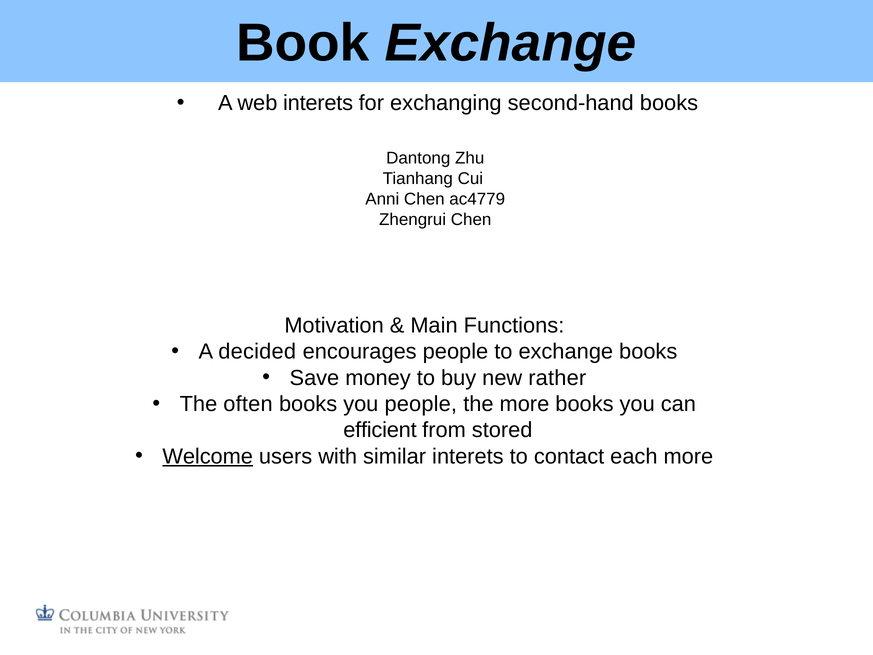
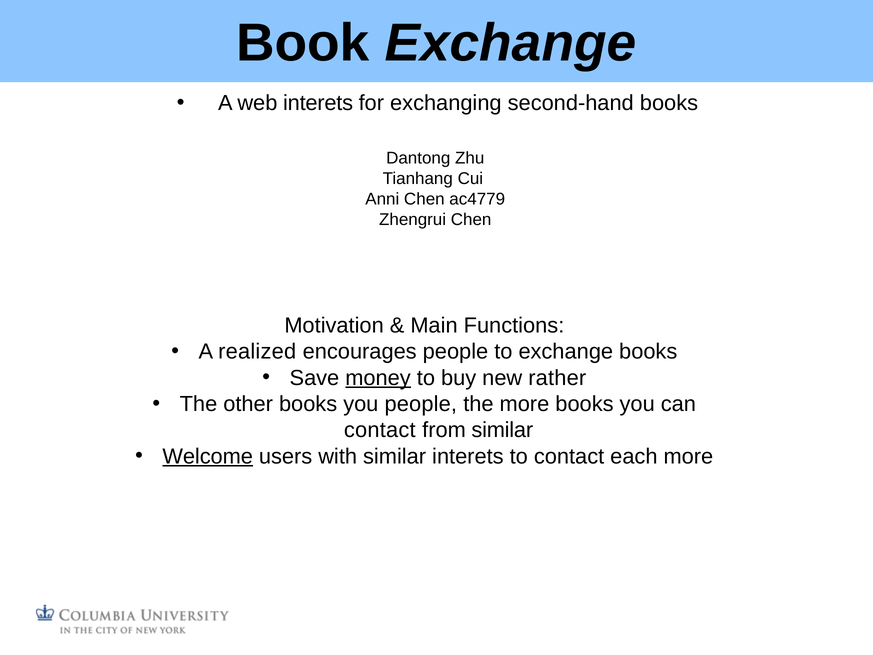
decided: decided -> realized (257, 352)
money underline: none -> present (378, 378)
often: often -> other (248, 404)
efficient: efficient -> contact (380, 430)
from stored: stored -> similar (502, 430)
